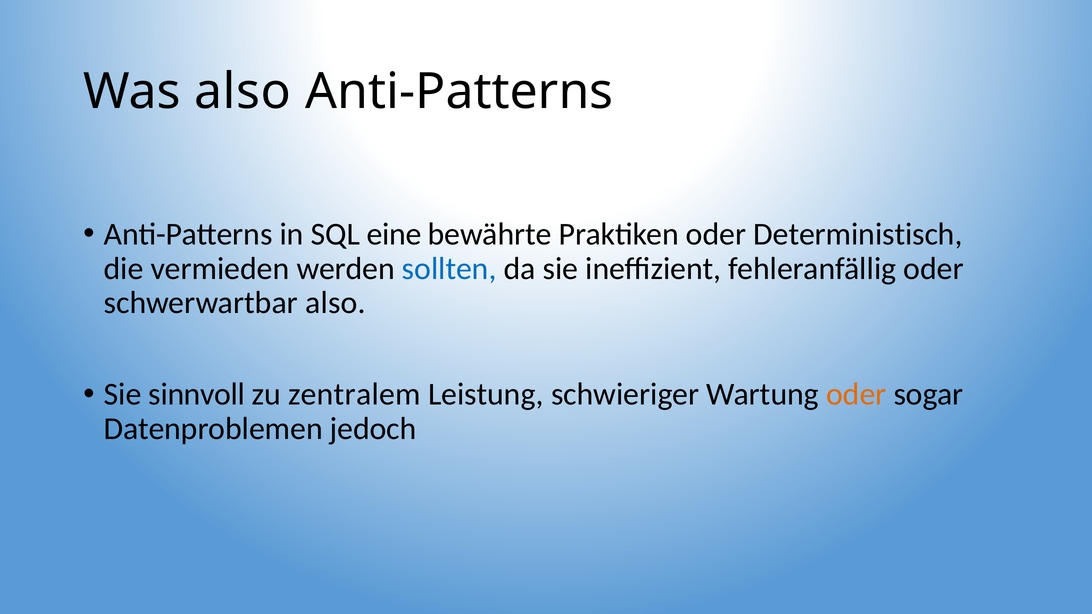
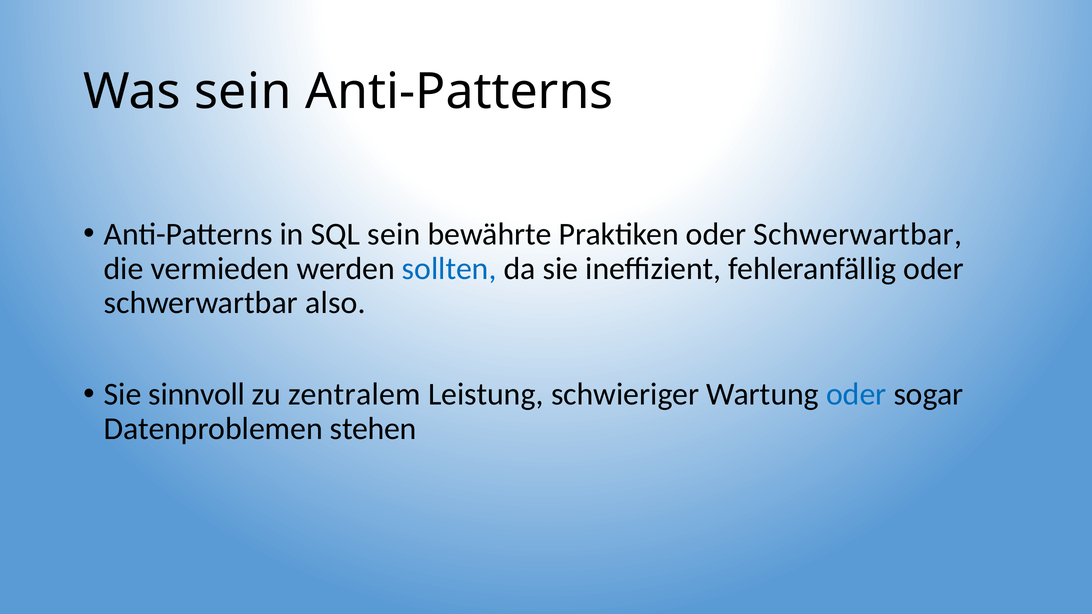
Was also: also -> sein (243, 92)
SQL eine: eine -> sein (394, 234)
Praktiken oder Deterministisch: Deterministisch -> Schwerwartbar (858, 234)
oder colour: orange -> blue (856, 395)
jedoch: jedoch -> stehen (373, 429)
